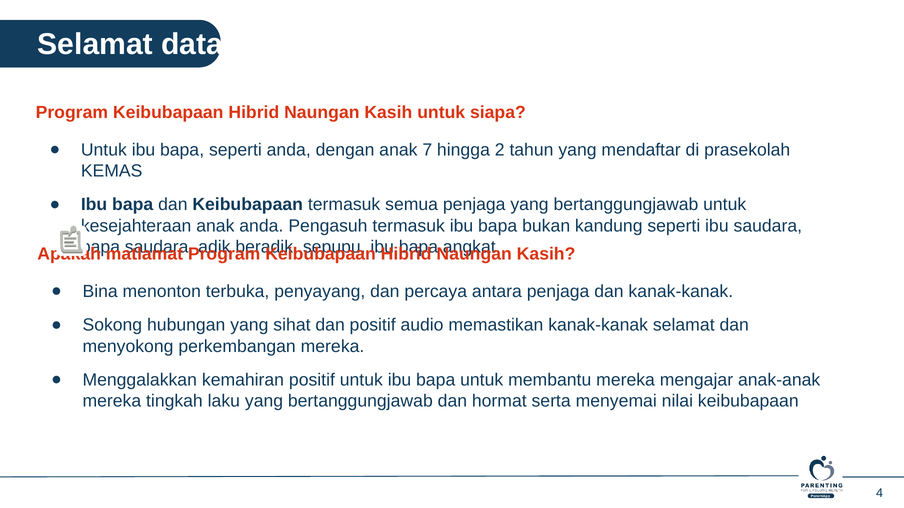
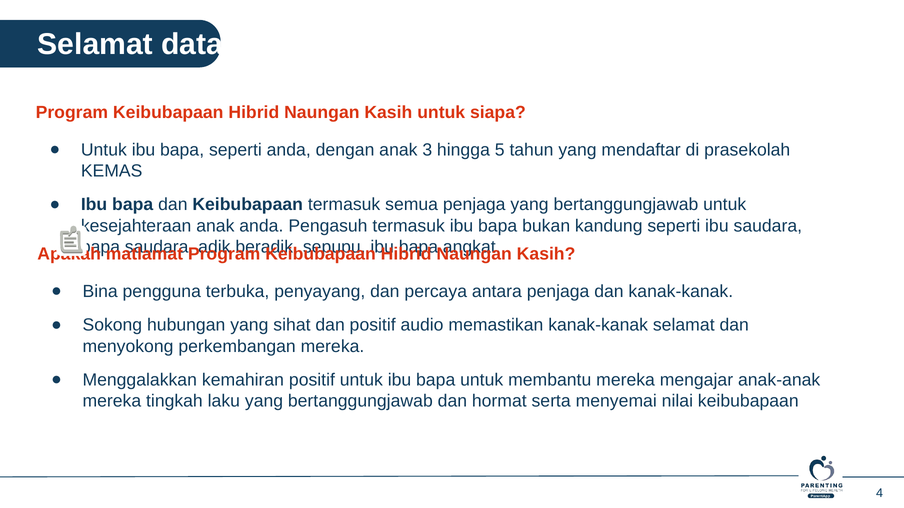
7: 7 -> 3 (427, 150)
2: 2 -> 5 (500, 150)
menonton: menonton -> pengguna (162, 292)
